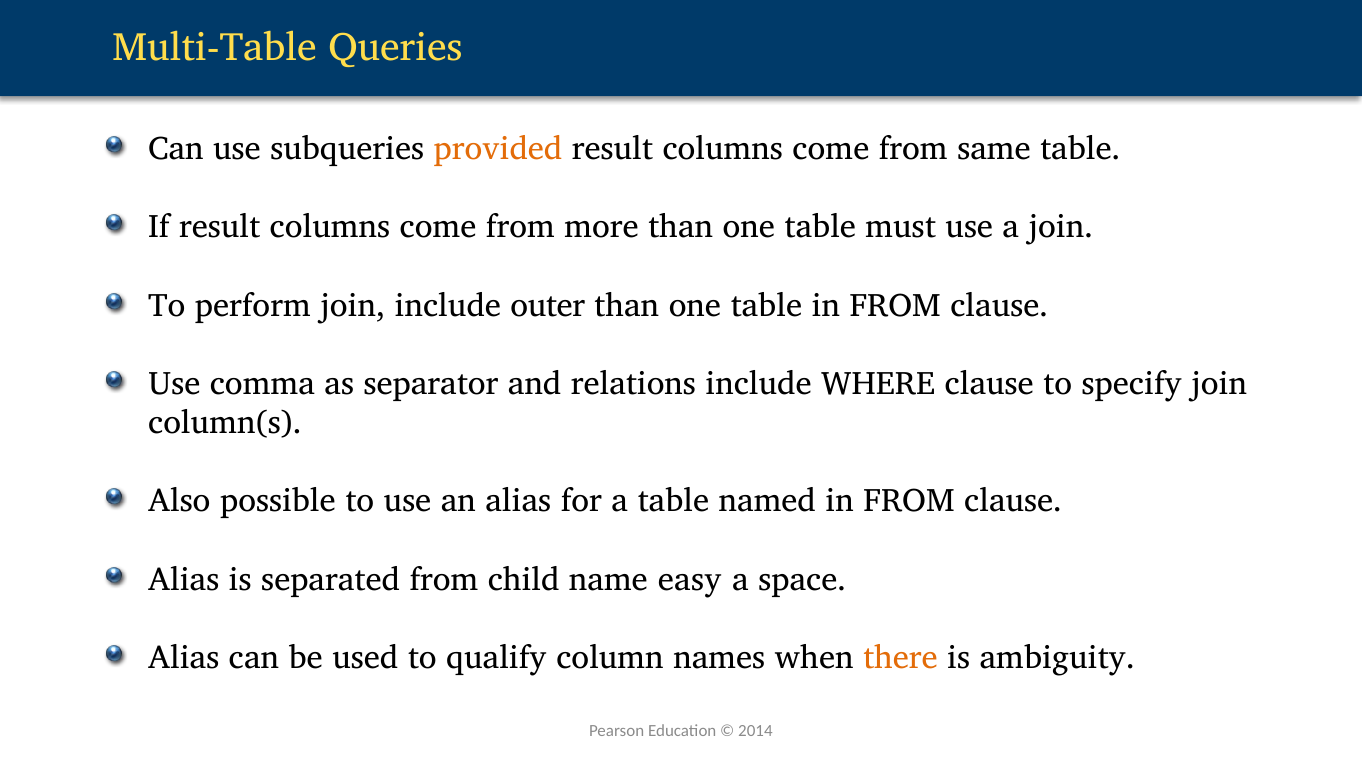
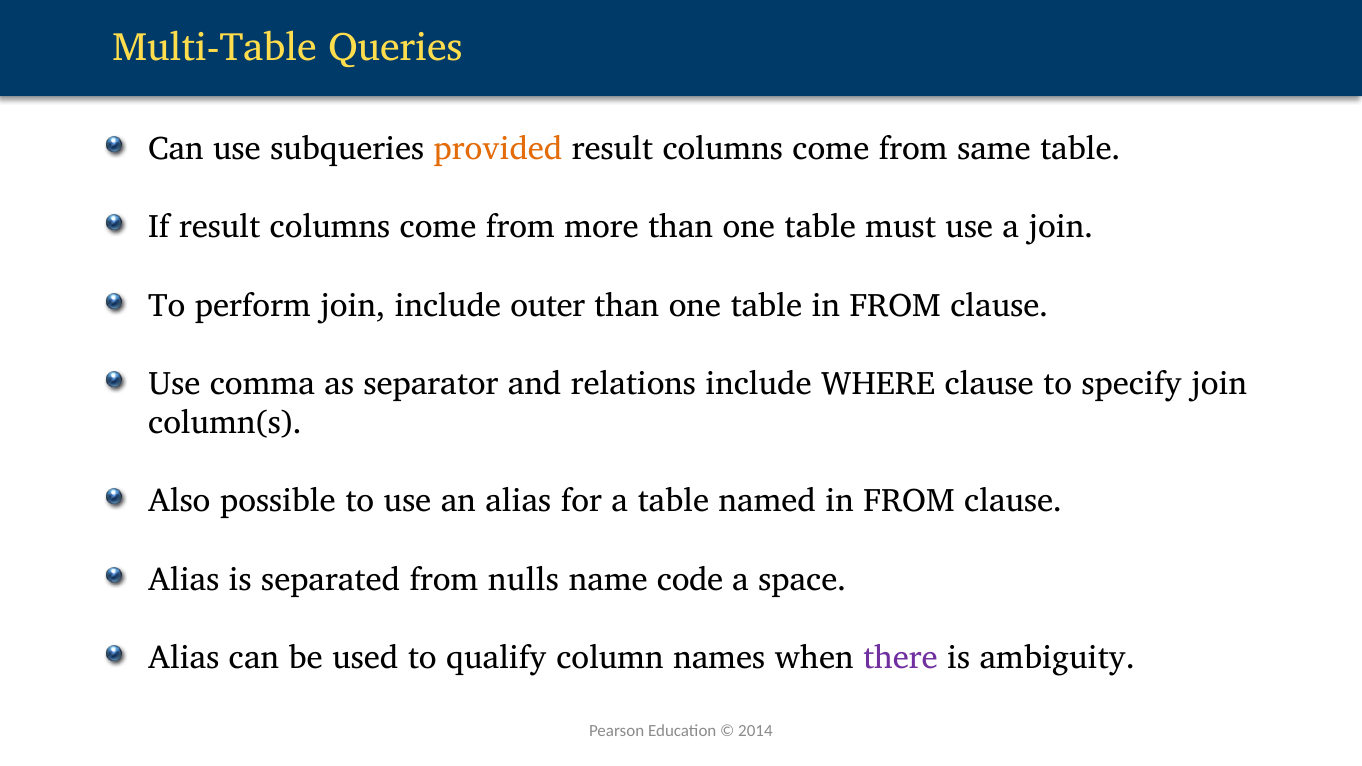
child: child -> nulls (523, 579)
easy: easy -> code (690, 579)
there colour: orange -> purple (900, 658)
